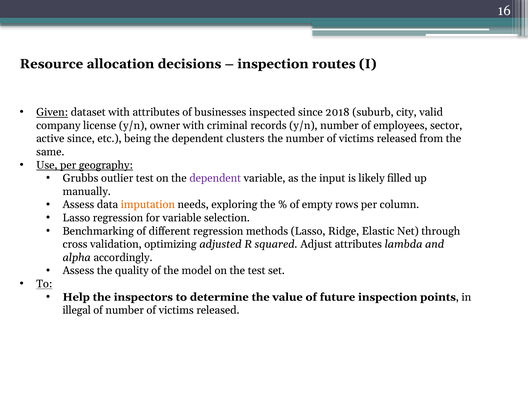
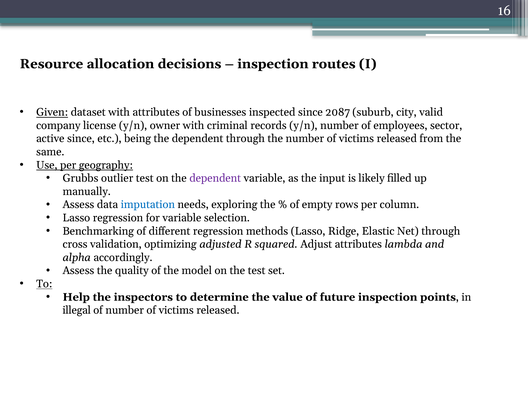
2018: 2018 -> 2087 (338, 112)
dependent clusters: clusters -> through (245, 139)
imputation colour: orange -> blue (148, 205)
